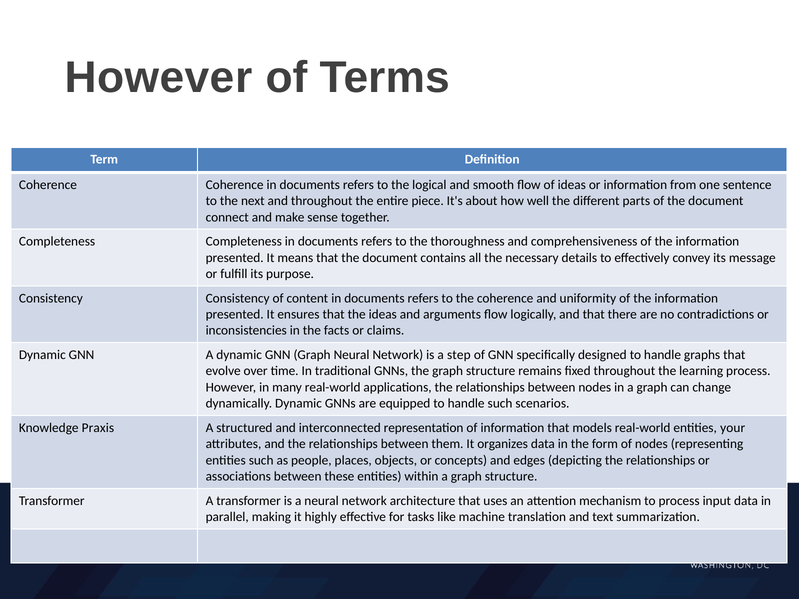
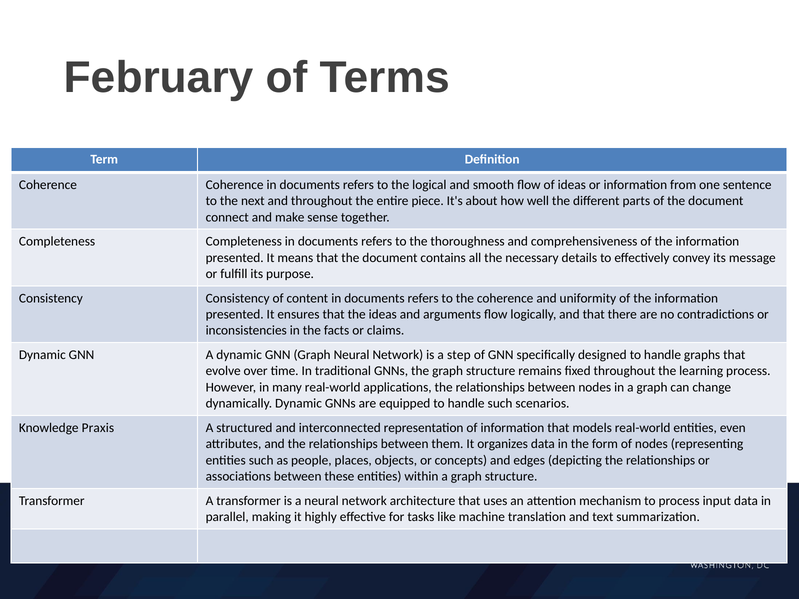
However: However -> February (159, 77)
your: your -> even (733, 428)
